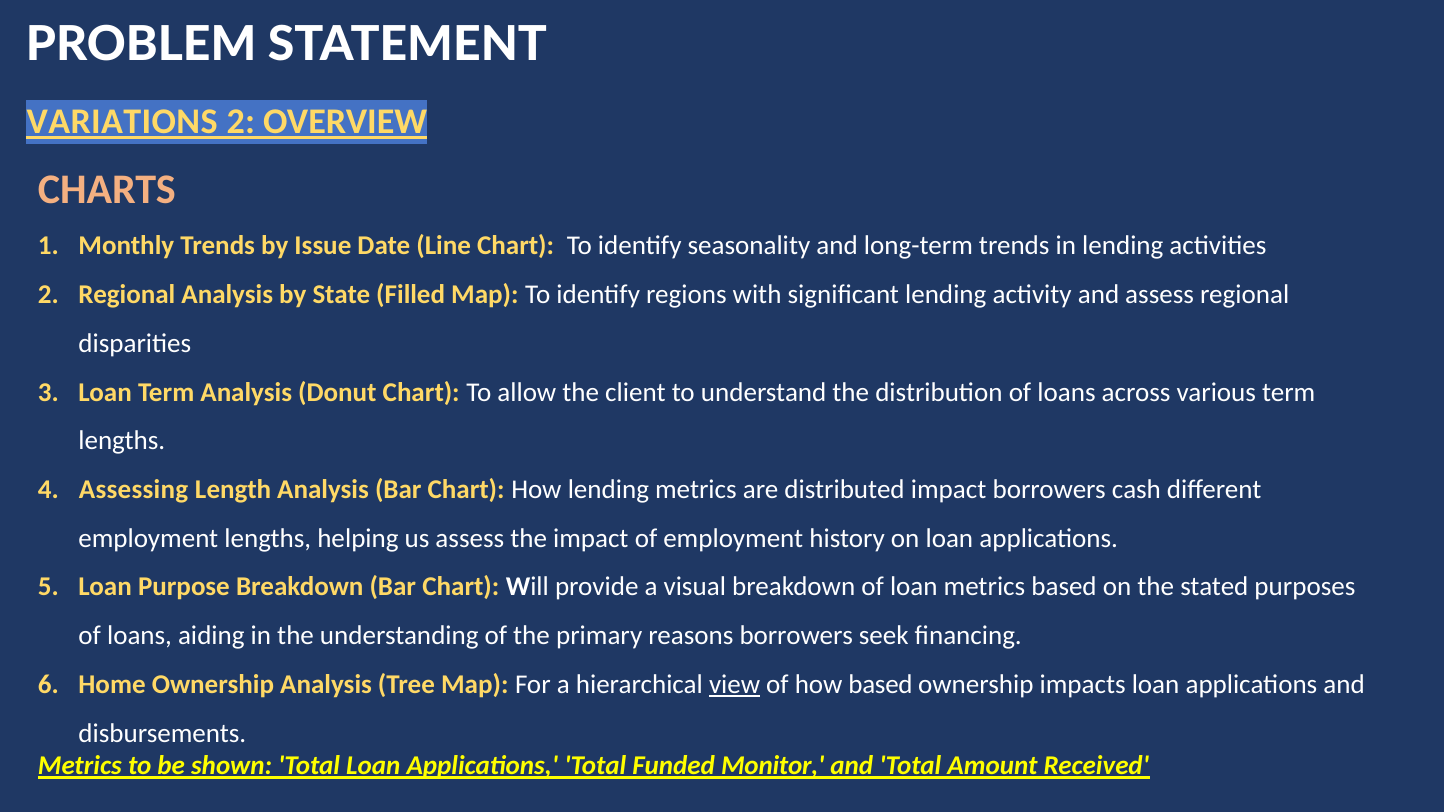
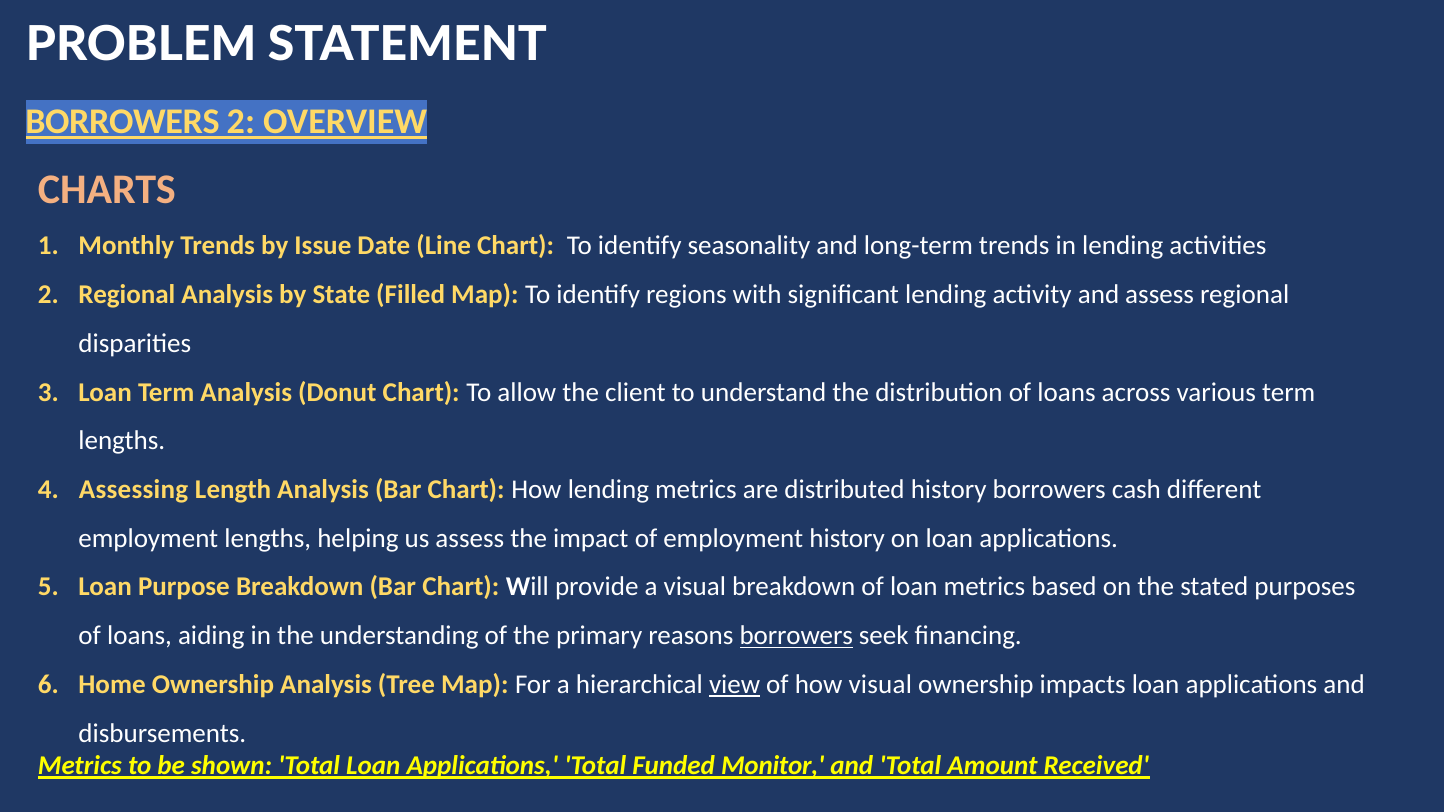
VARIATIONS: VARIATIONS -> BORROWERS (122, 122)
distributed impact: impact -> history (949, 490)
borrowers underline: none -> present (796, 636)
how based: based -> visual (880, 685)
